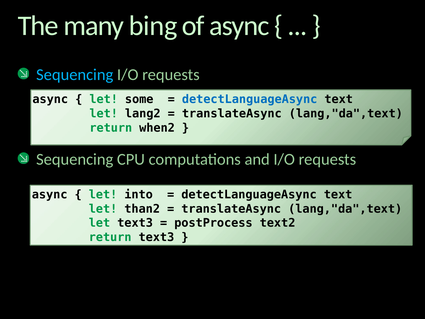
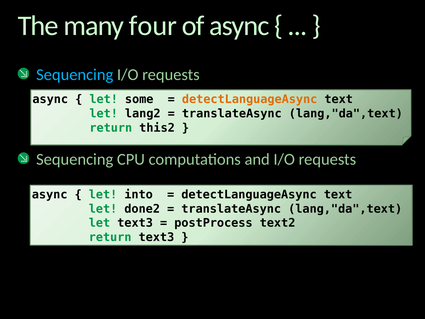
bing: bing -> four (153, 26)
detectLanguageAsync colour: blue -> orange (250, 99)
when2: when2 -> this2 (157, 128)
than2: than2 -> done2 (142, 209)
